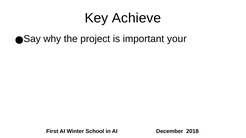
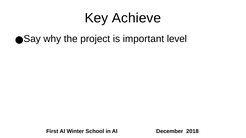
your: your -> level (177, 39)
